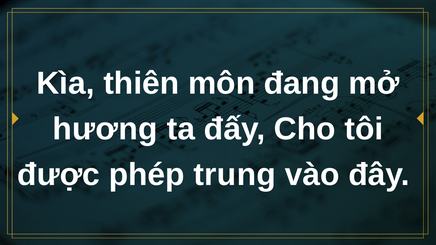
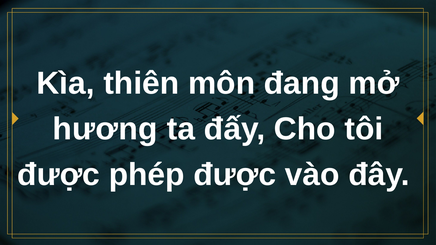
phép trung: trung -> được (235, 175)
